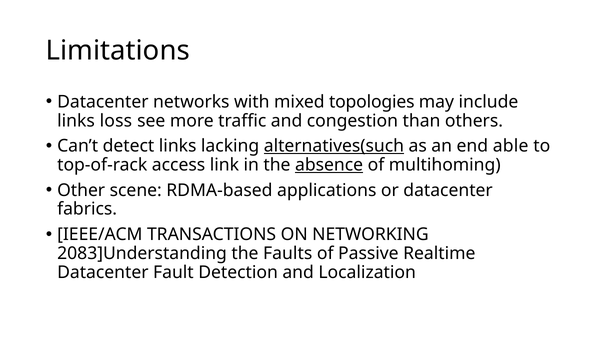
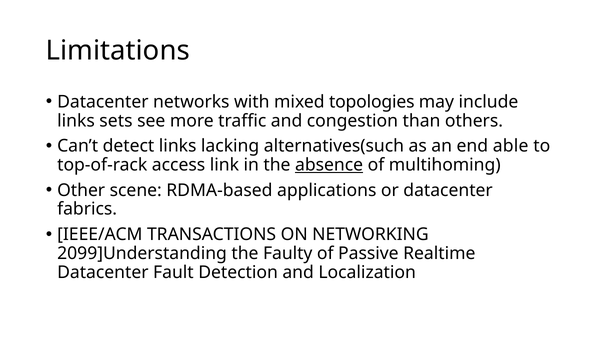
loss: loss -> sets (116, 121)
alternatives(such underline: present -> none (334, 146)
2083]Understanding: 2083]Understanding -> 2099]Understanding (142, 253)
Faults: Faults -> Faulty (288, 253)
